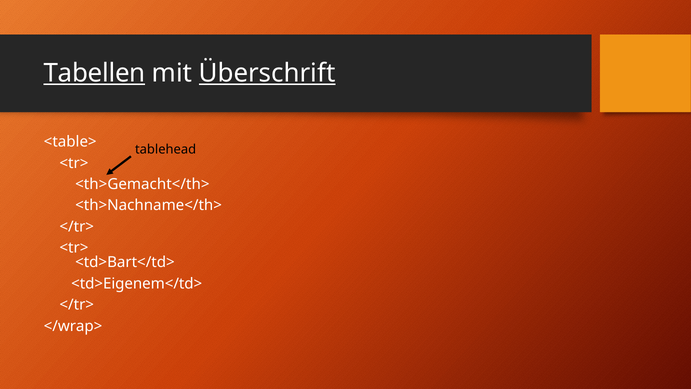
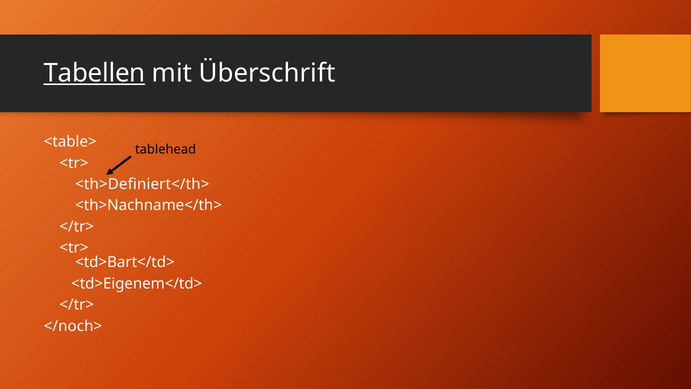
Überschrift underline: present -> none (267, 73)
<th>Gemacht</th>: <th>Gemacht</th> -> <th>Definiert</th> (142, 184)
</wrap>: </wrap> -> </noch> (73, 326)
